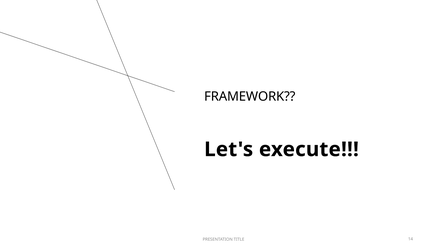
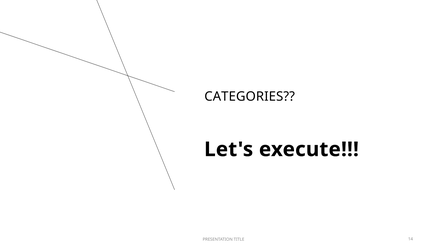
FRAMEWORK: FRAMEWORK -> CATEGORIES (250, 97)
